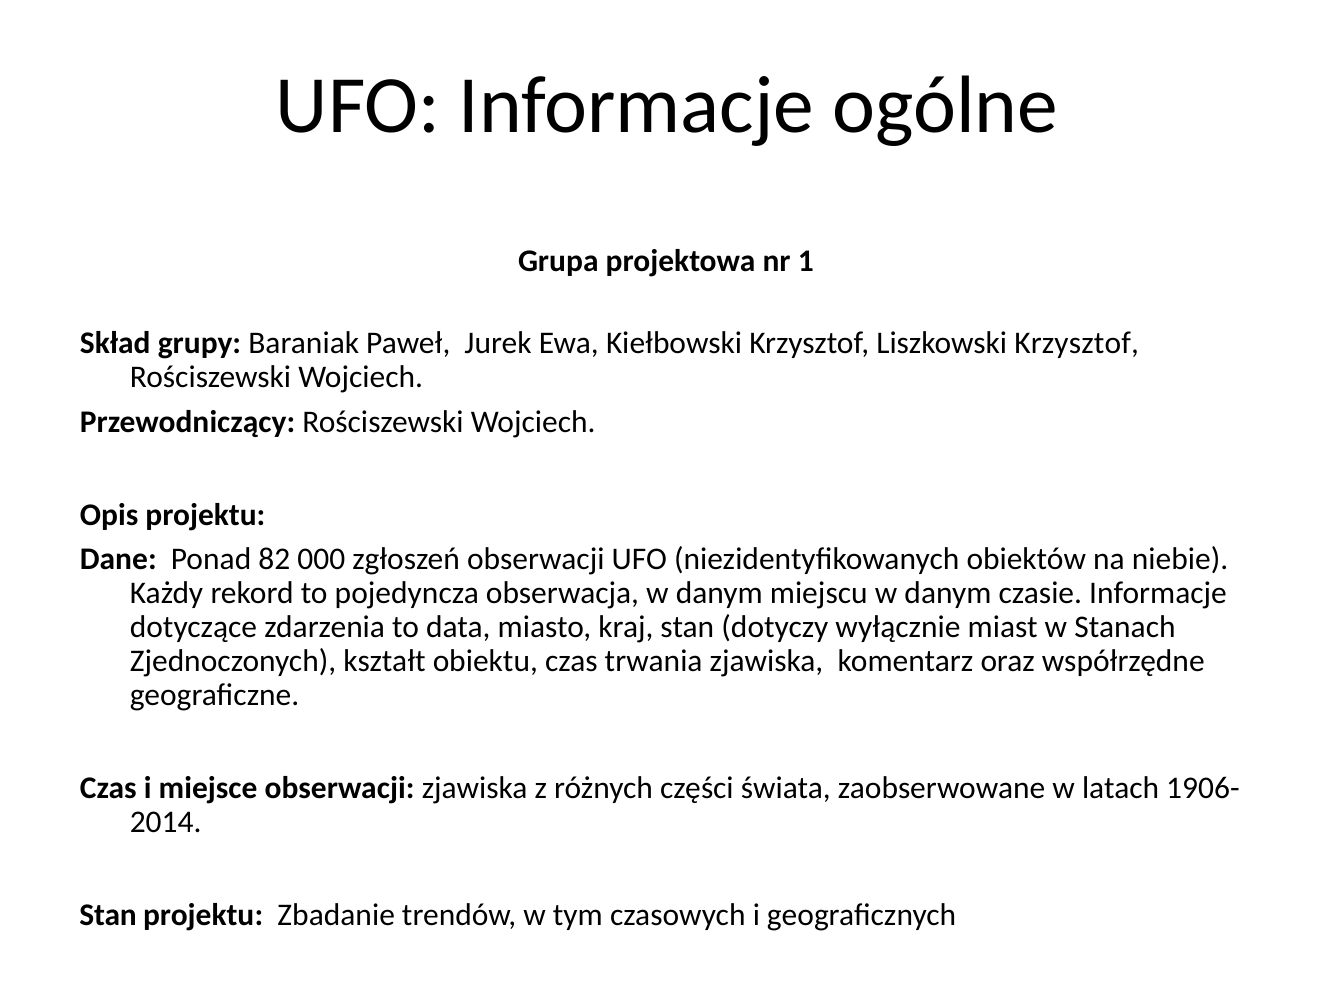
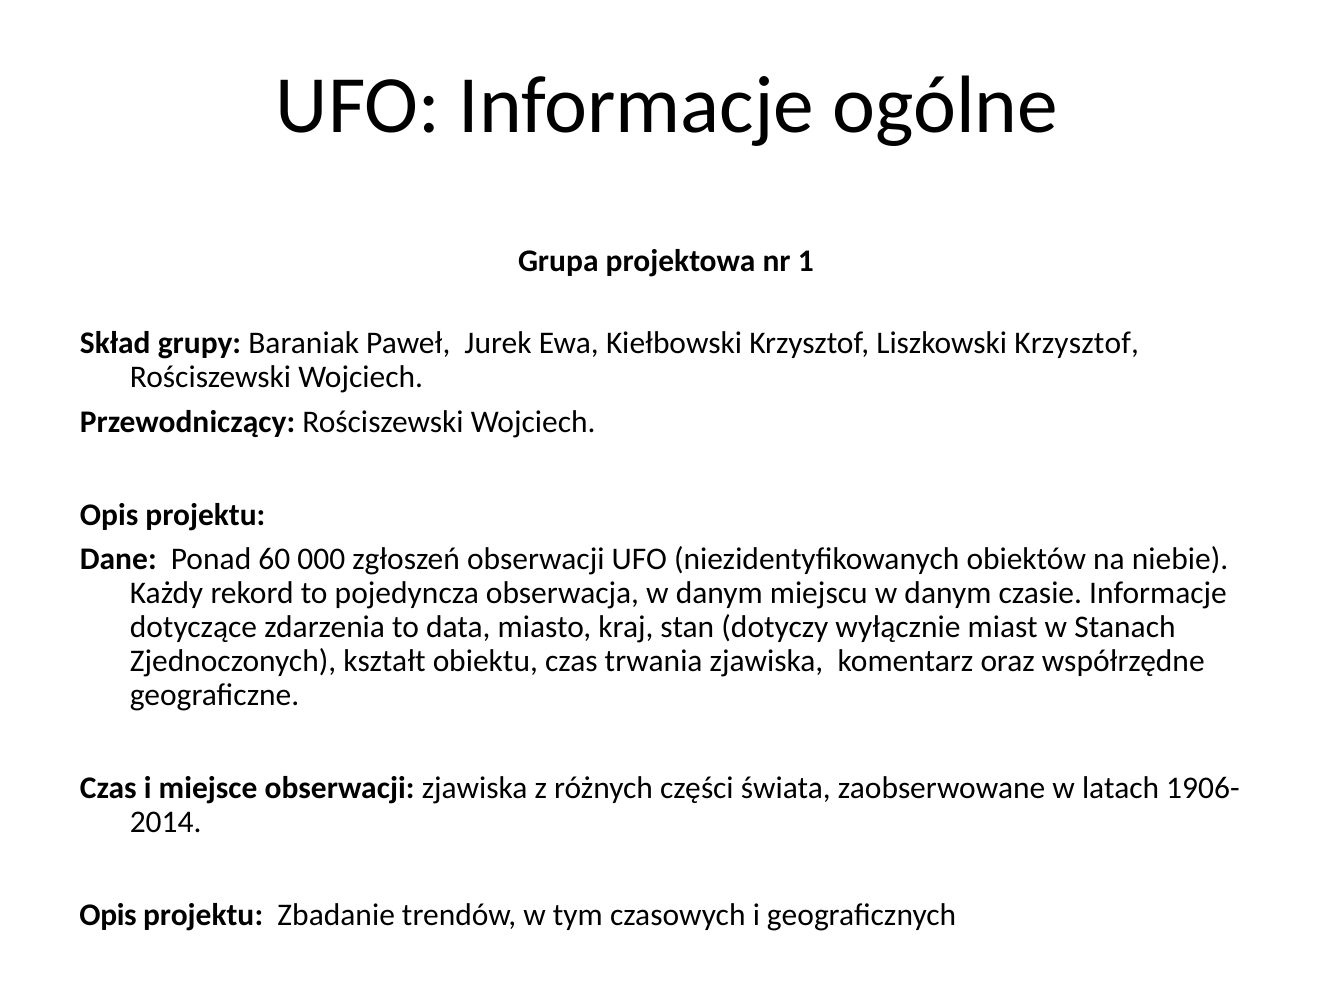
82: 82 -> 60 (274, 559)
Stan: Stan -> Opis (108, 915)
